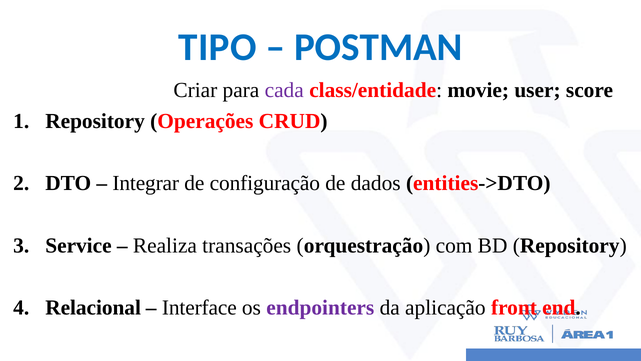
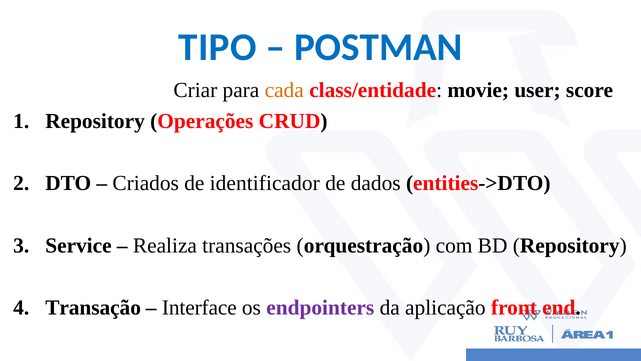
cada colour: purple -> orange (284, 90)
Integrar: Integrar -> Criados (146, 183)
configuração: configuração -> identificador (265, 183)
Relacional: Relacional -> Transação (93, 307)
